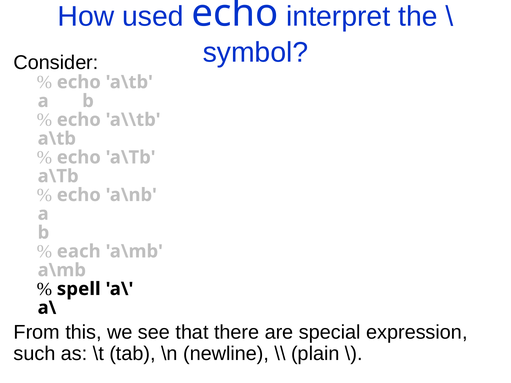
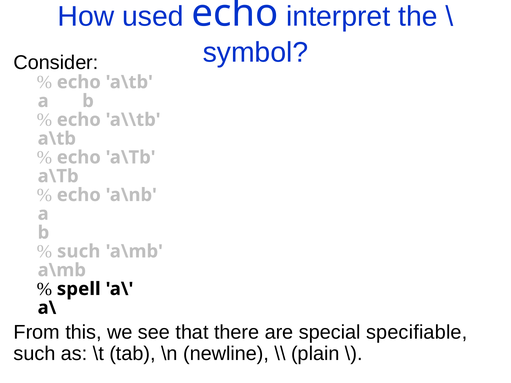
each: each -> such (79, 252)
expression: expression -> specifiable (417, 332)
